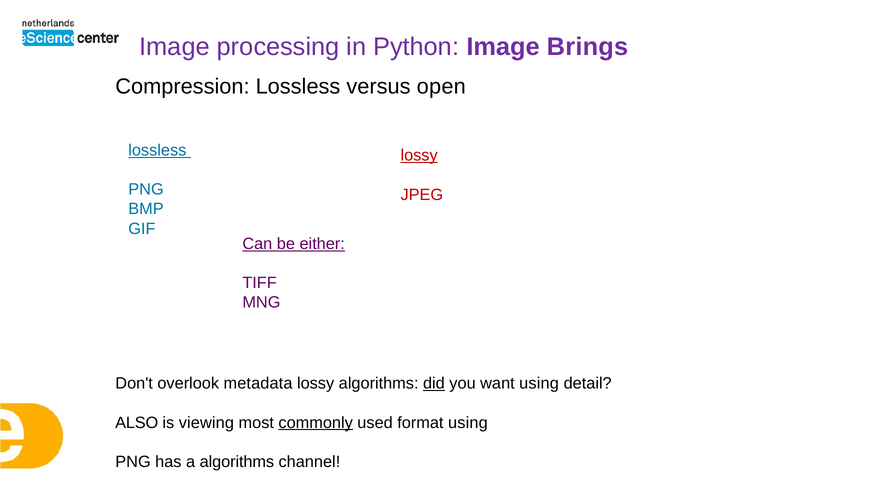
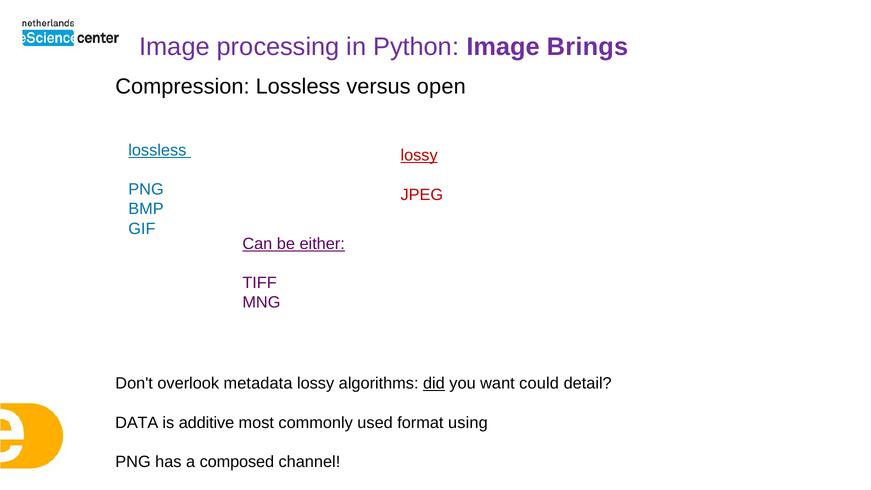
want using: using -> could (539, 383)
ALSO: ALSO -> DATA (137, 423)
viewing: viewing -> additive (207, 423)
commonly underline: present -> none (316, 423)
a algorithms: algorithms -> composed (237, 462)
